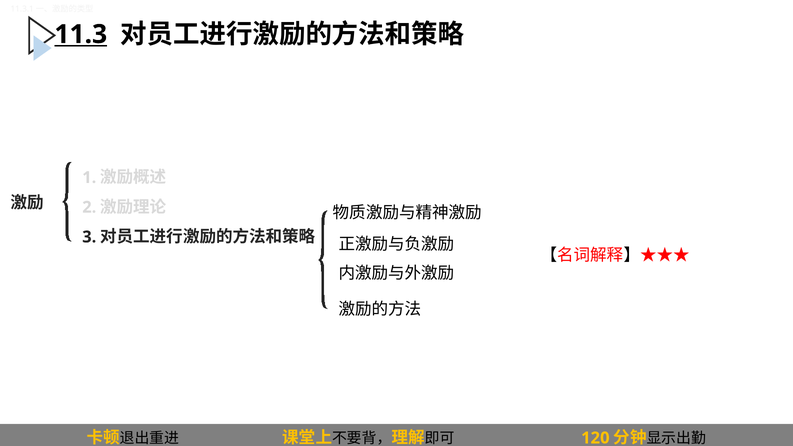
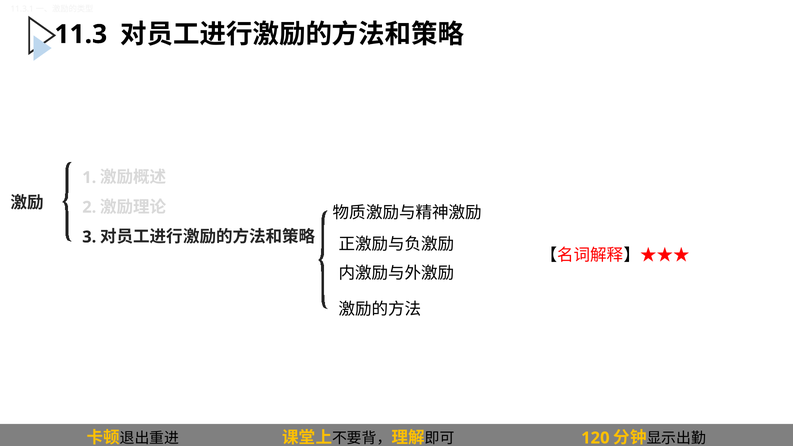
11.3 underline: present -> none (81, 34)
